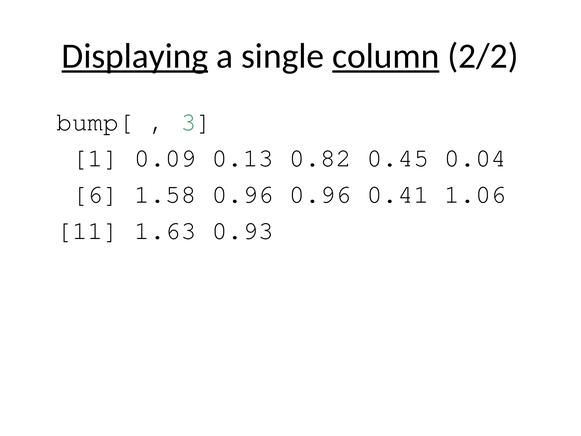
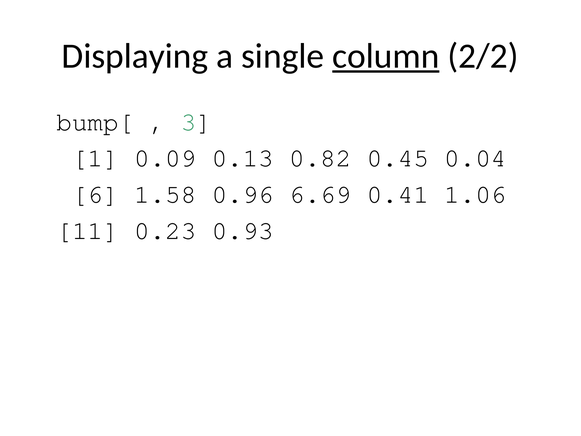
Displaying underline: present -> none (135, 56)
0.96 0.96: 0.96 -> 6.69 (320, 194)
1.63: 1.63 -> 0.23 (165, 230)
